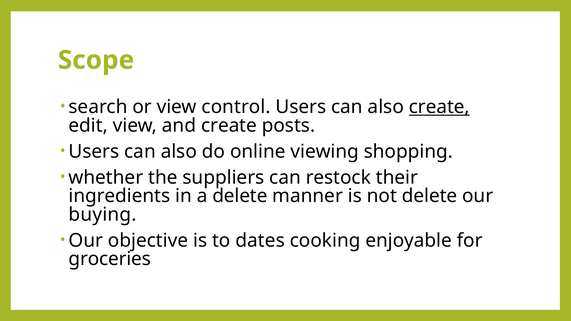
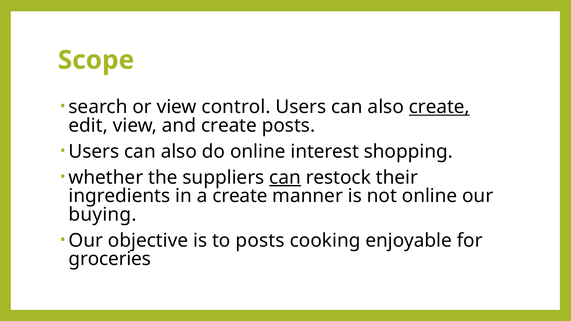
viewing: viewing -> interest (325, 152)
can underline: none -> present (285, 178)
a delete: delete -> create (240, 196)
not delete: delete -> online (430, 196)
to dates: dates -> posts (260, 241)
